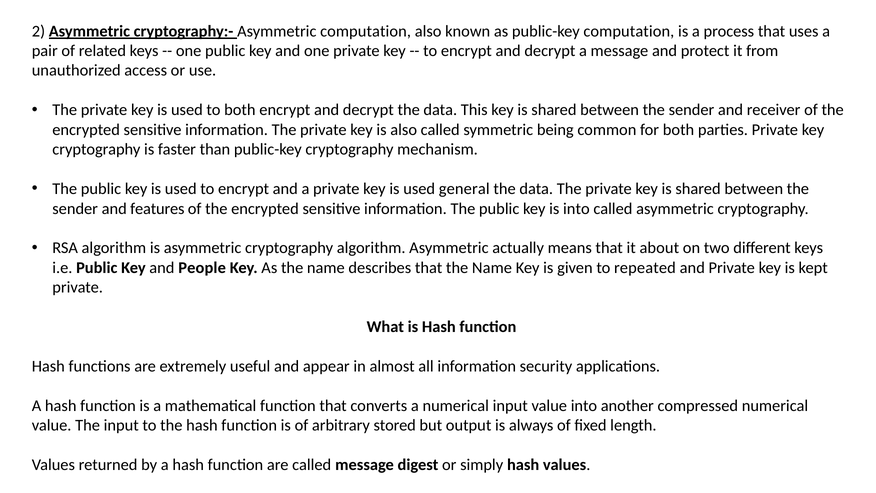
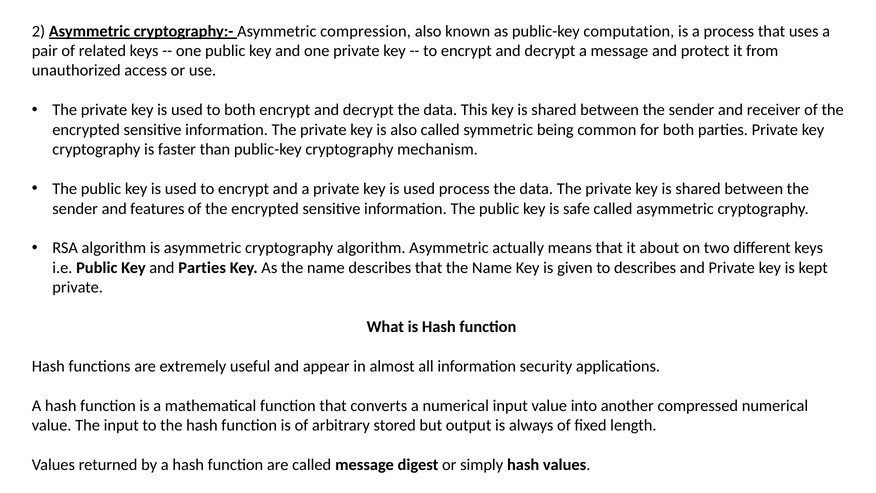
Asymmetric computation: computation -> compression (366, 31)
used general: general -> process (464, 189)
is into: into -> safe (577, 208)
and People: People -> Parties (202, 268)
to repeated: repeated -> describes (645, 268)
